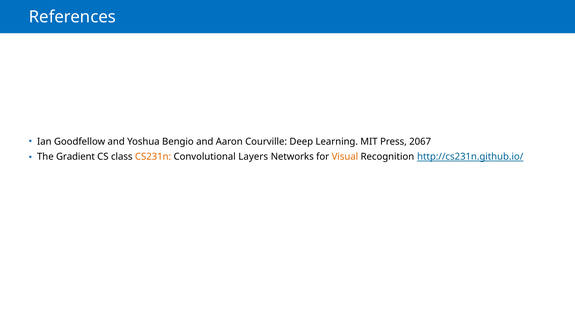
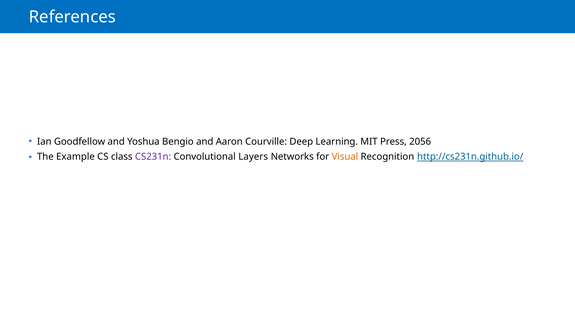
2067: 2067 -> 2056 (420, 141)
Gradient: Gradient -> Example (75, 156)
CS231n colour: orange -> purple (153, 156)
